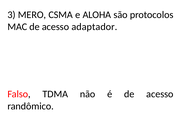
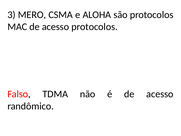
acesso adaptador: adaptador -> protocolos (94, 27)
